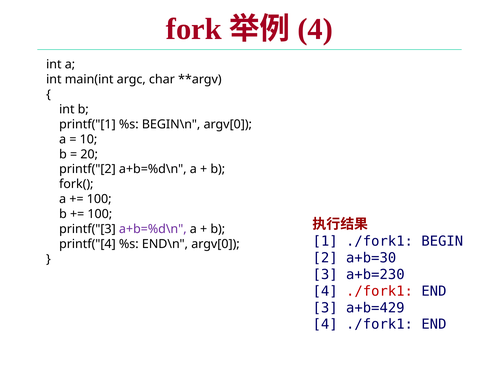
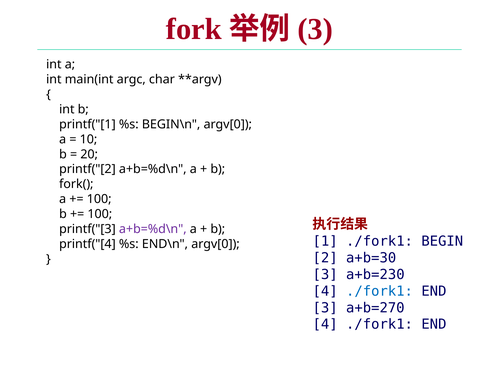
4: 4 -> 3 (315, 29)
./fork1 colour: red -> blue (379, 291)
a+b=429: a+b=429 -> a+b=270 (375, 308)
